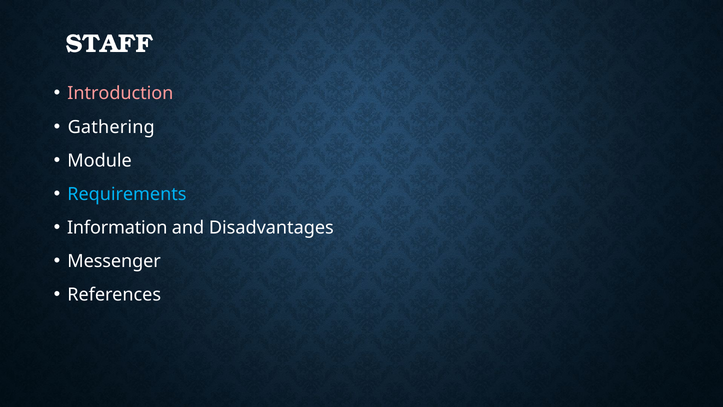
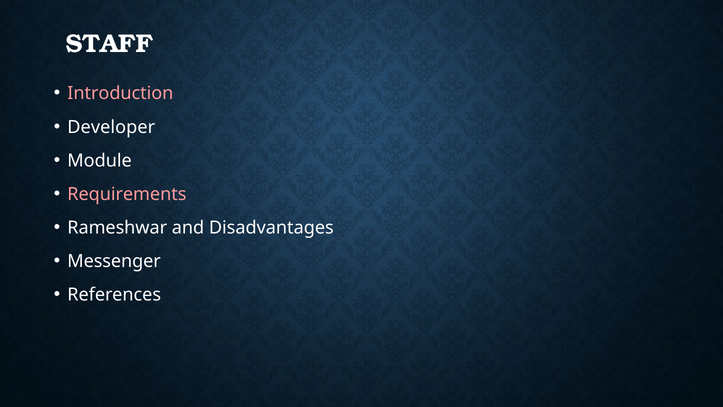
Gathering: Gathering -> Developer (111, 127)
Requirements colour: light blue -> pink (127, 194)
Information: Information -> Rameshwar (117, 228)
